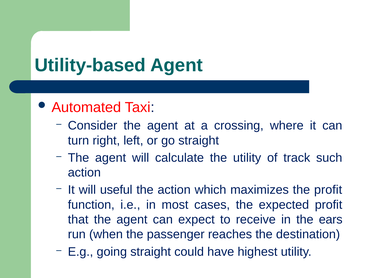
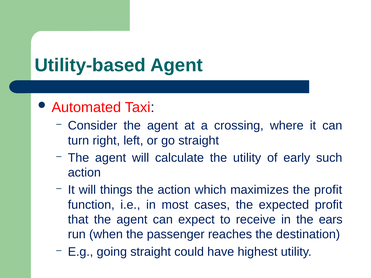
track: track -> early (297, 158)
useful: useful -> things (116, 190)
